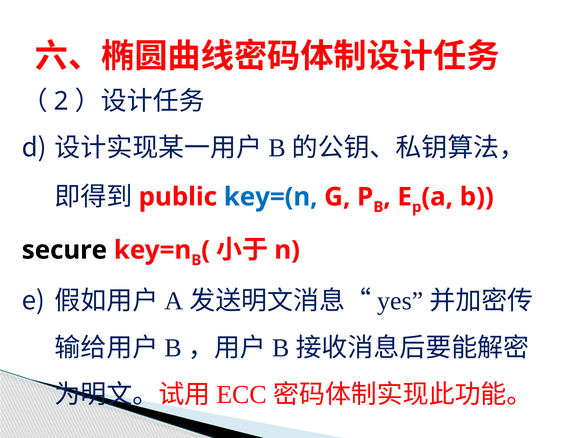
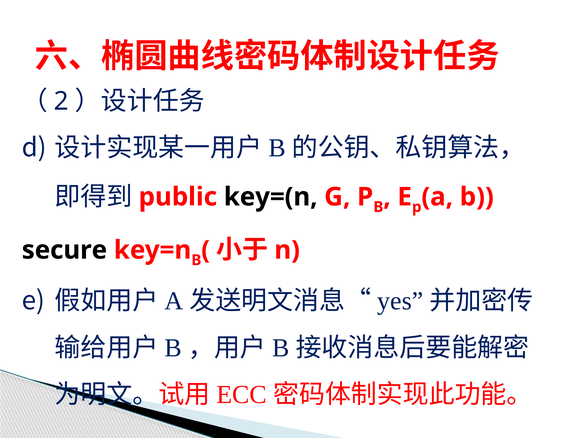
key=(n colour: blue -> black (271, 197)
